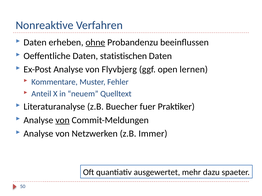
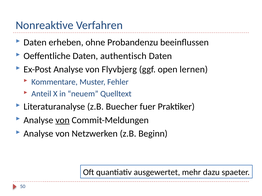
ohne underline: present -> none (95, 43)
statistischen: statistischen -> authentisch (123, 56)
Immer: Immer -> Beginn (153, 134)
